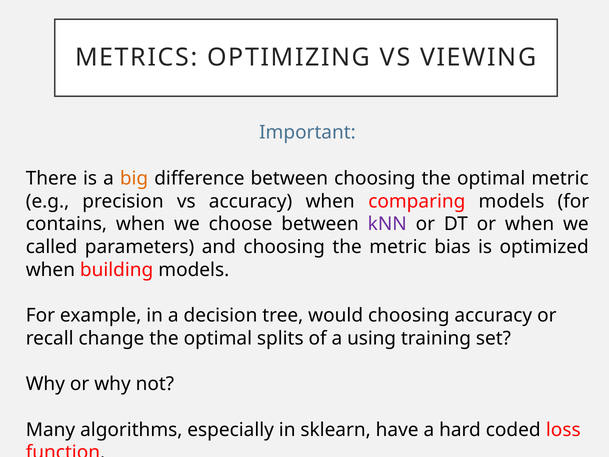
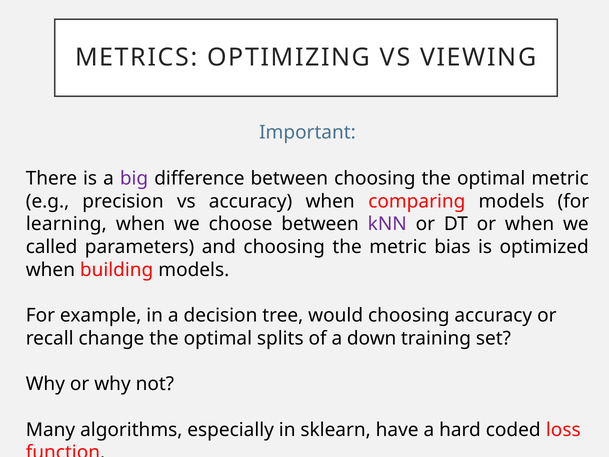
big colour: orange -> purple (134, 178)
contains: contains -> learning (66, 224)
using: using -> down (372, 338)
